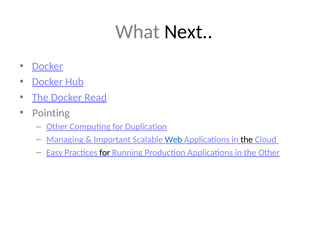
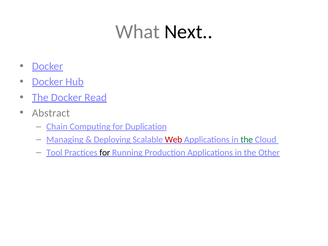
Pointing: Pointing -> Abstract (51, 113)
Other: Other -> Chain (57, 127)
Important: Important -> Deploying (112, 140)
Web colour: blue -> red (174, 140)
the colour: black -> green (247, 140)
Easy: Easy -> Tool (54, 153)
